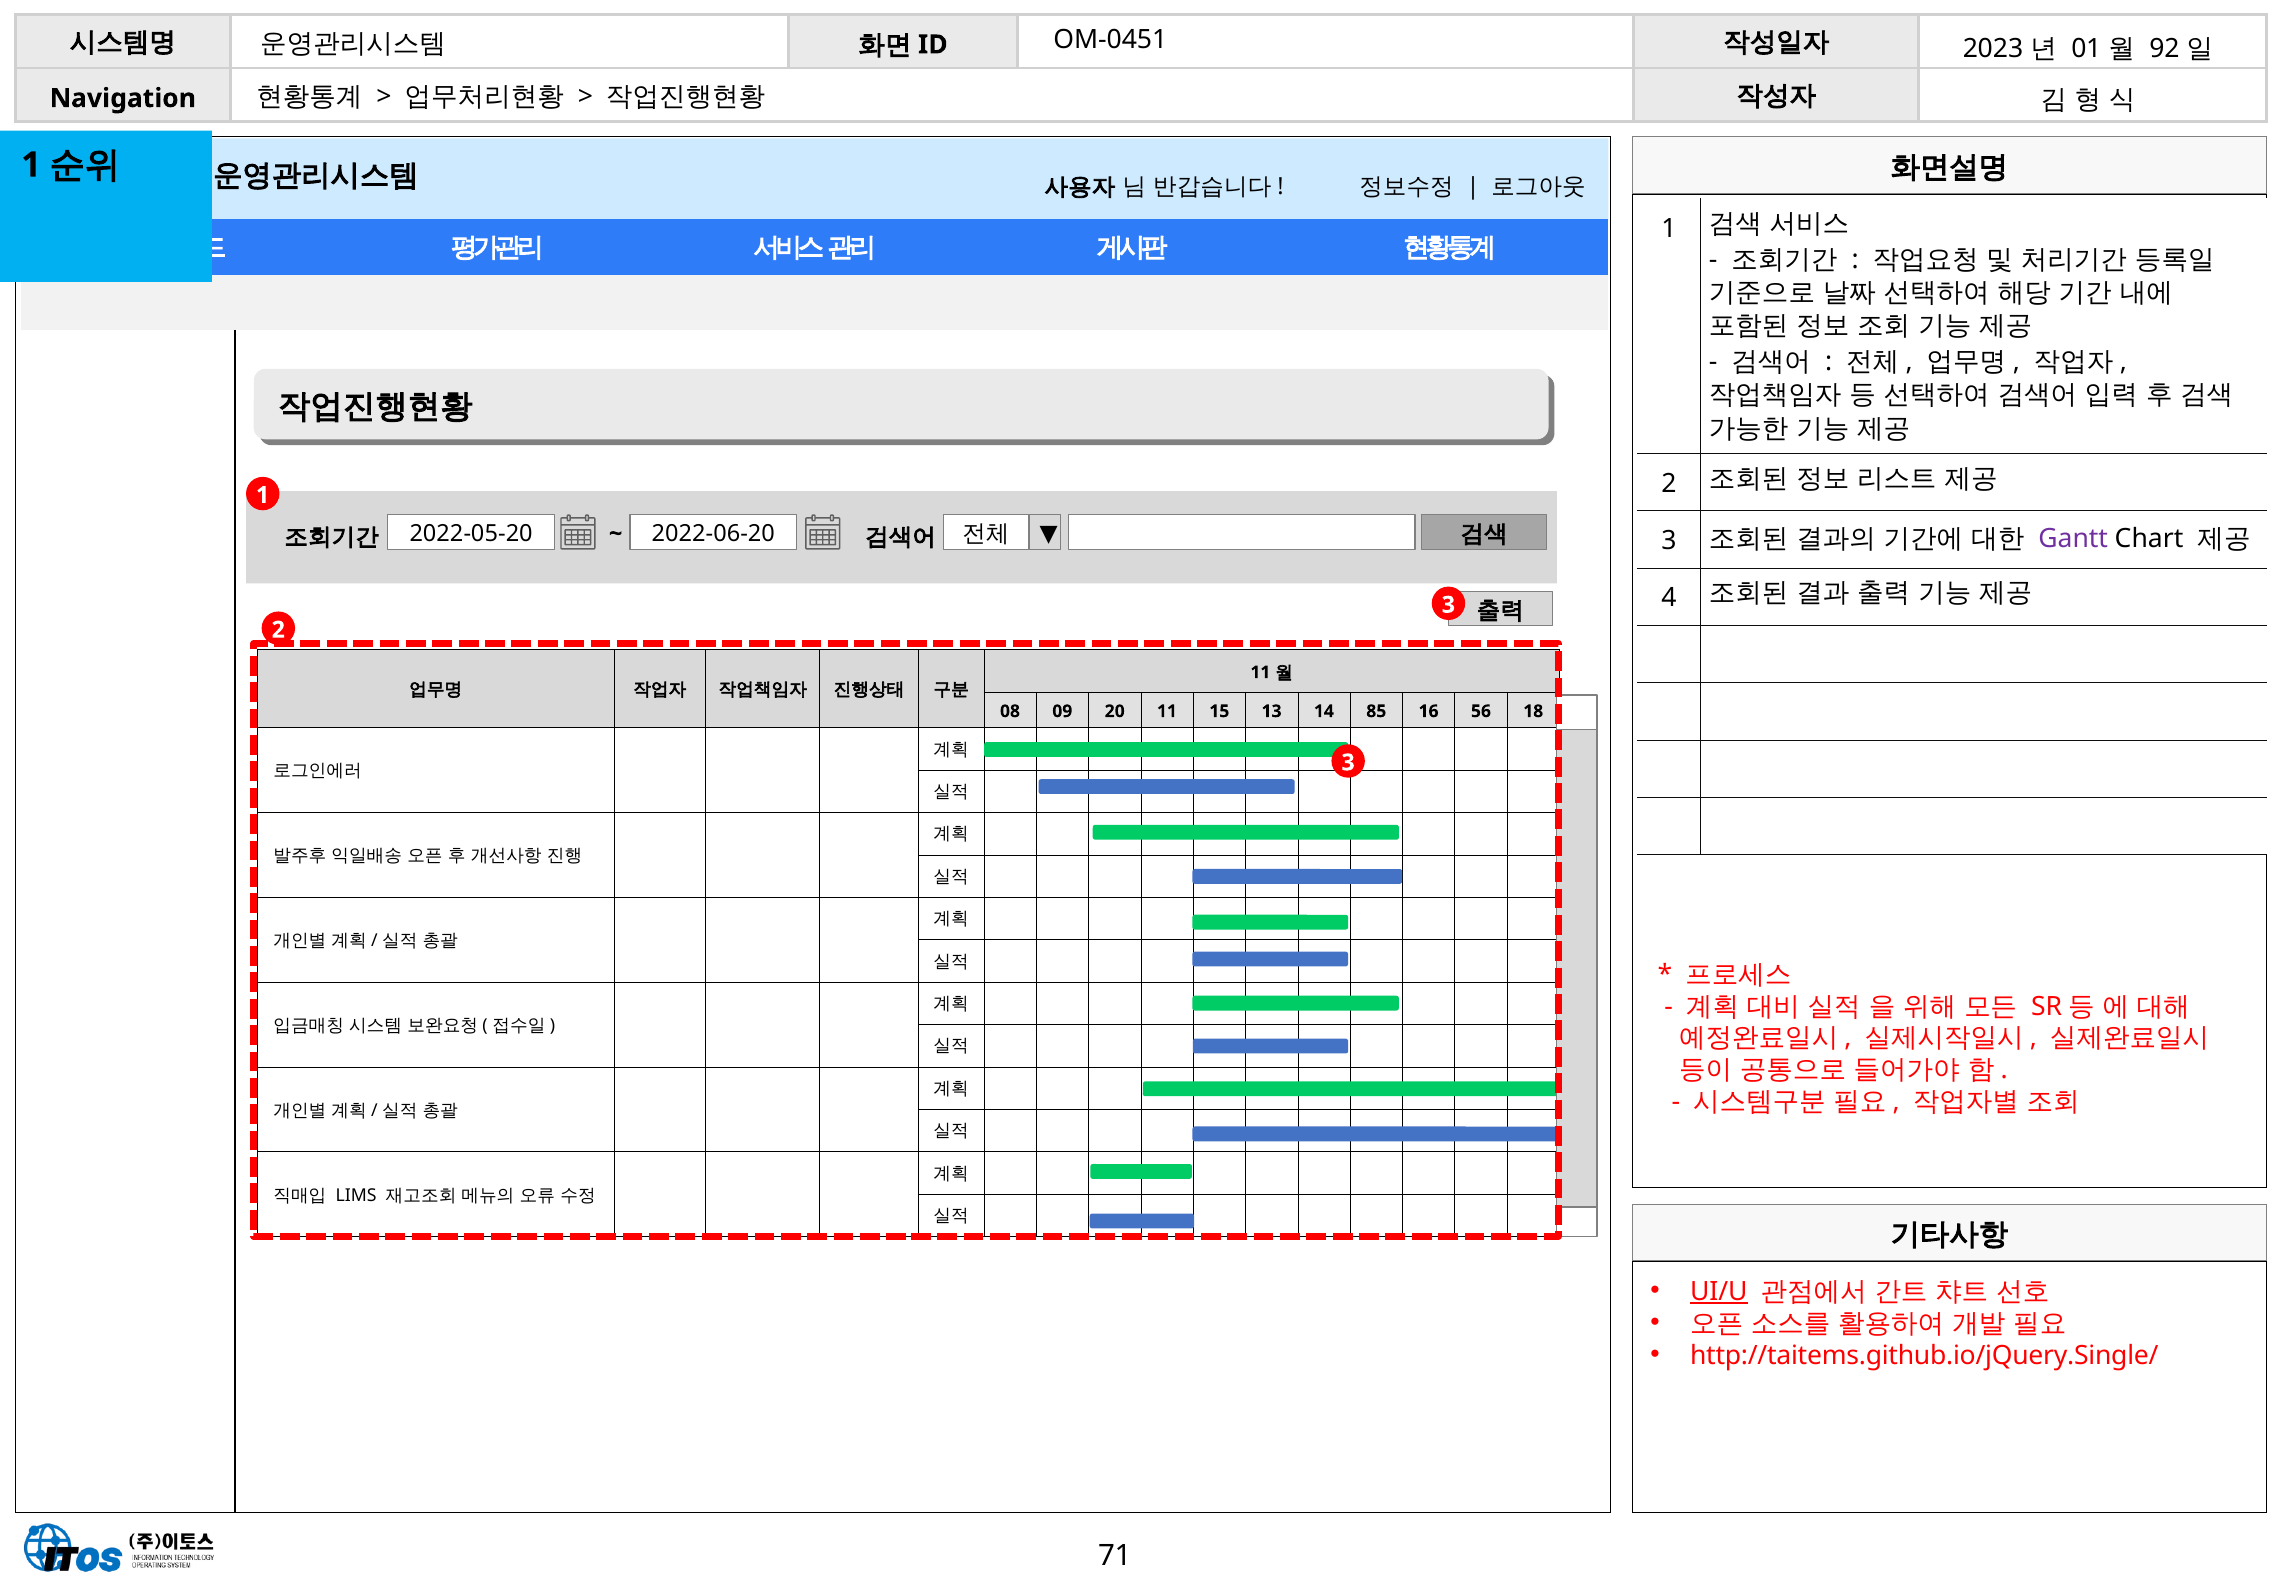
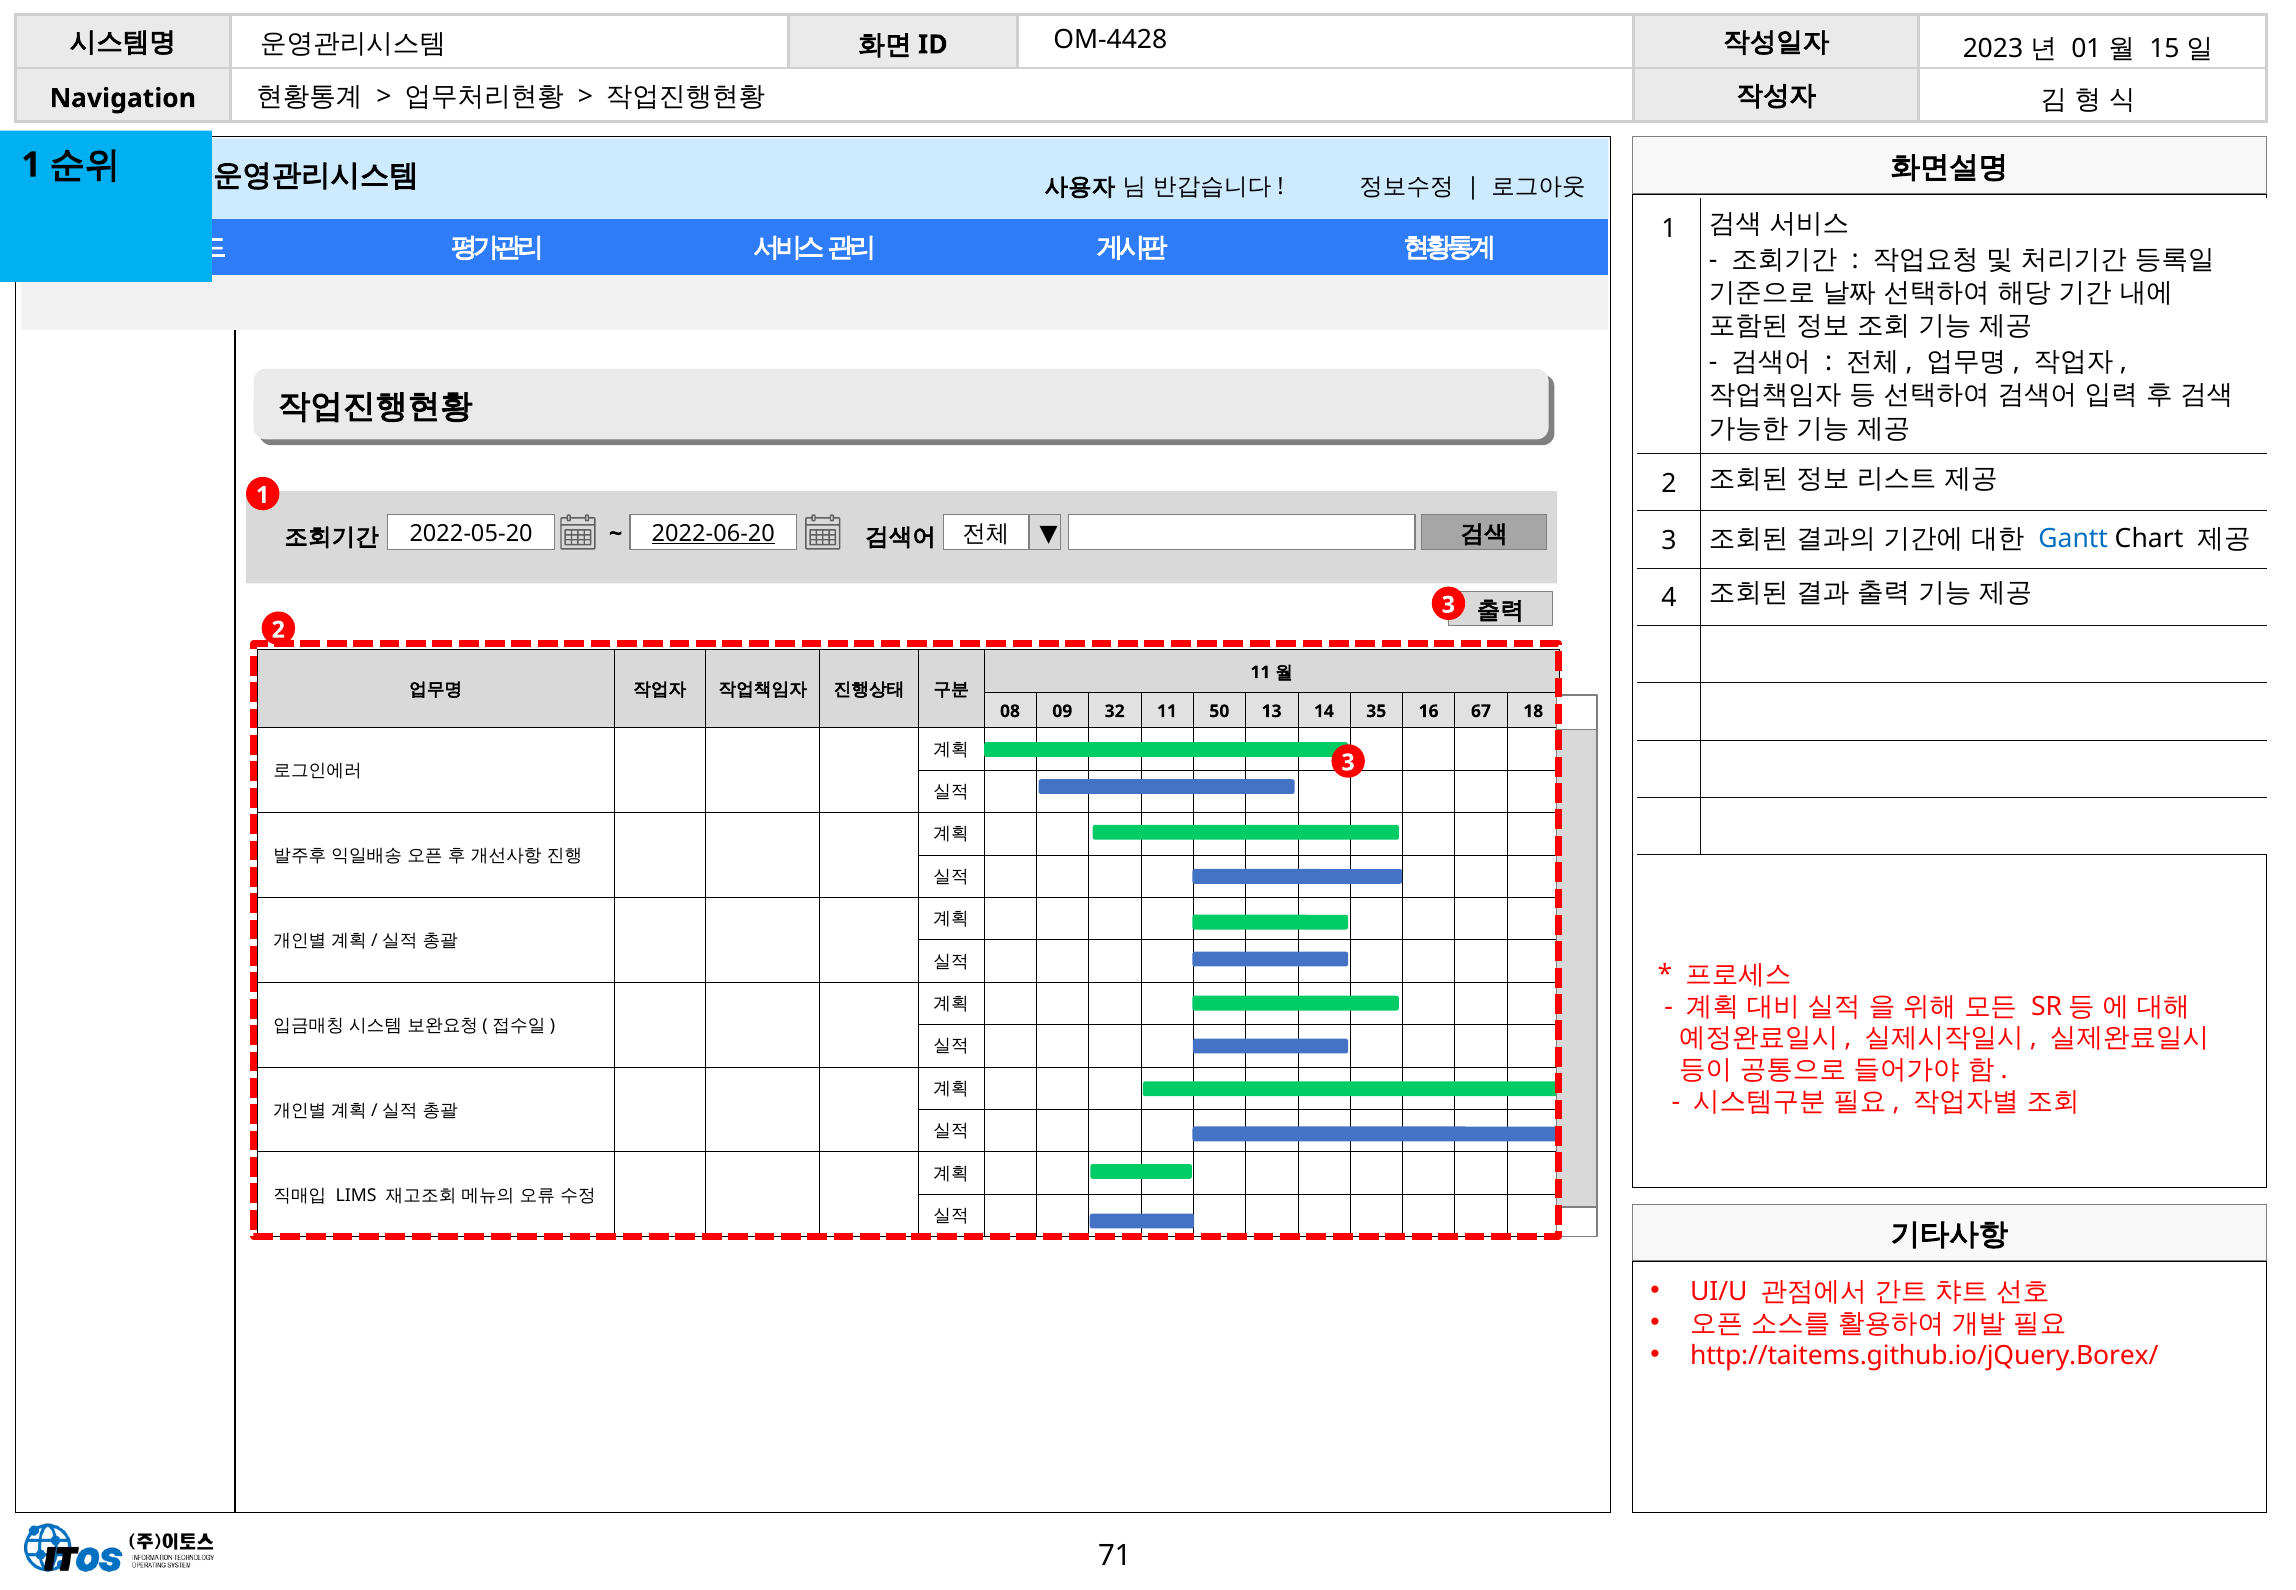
OM-0451: OM-0451 -> OM-4428 (1110, 40)
92: 92 -> 15 (2164, 49)
2022-06-20 underline: none -> present (713, 534)
Gantt colour: purple -> blue (2073, 539)
20: 20 -> 32 (1115, 711)
15: 15 -> 50 (1219, 711)
85: 85 -> 35 (1376, 711)
56: 56 -> 67 (1481, 711)
UI/U underline: present -> none (1719, 1291)
http://taitems.github.io/jQuery.Single/: http://taitems.github.io/jQuery.Single/ -> http://taitems.github.io/jQuery.Borex/ (1924, 1355)
